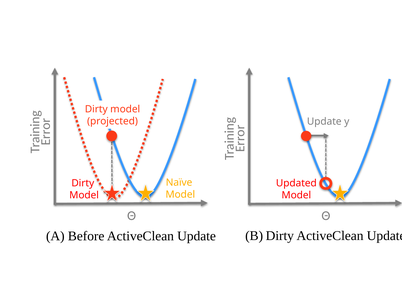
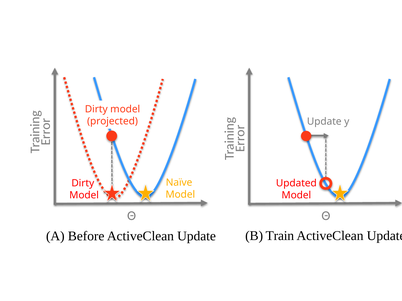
B Dirty: Dirty -> Train (280, 236)
